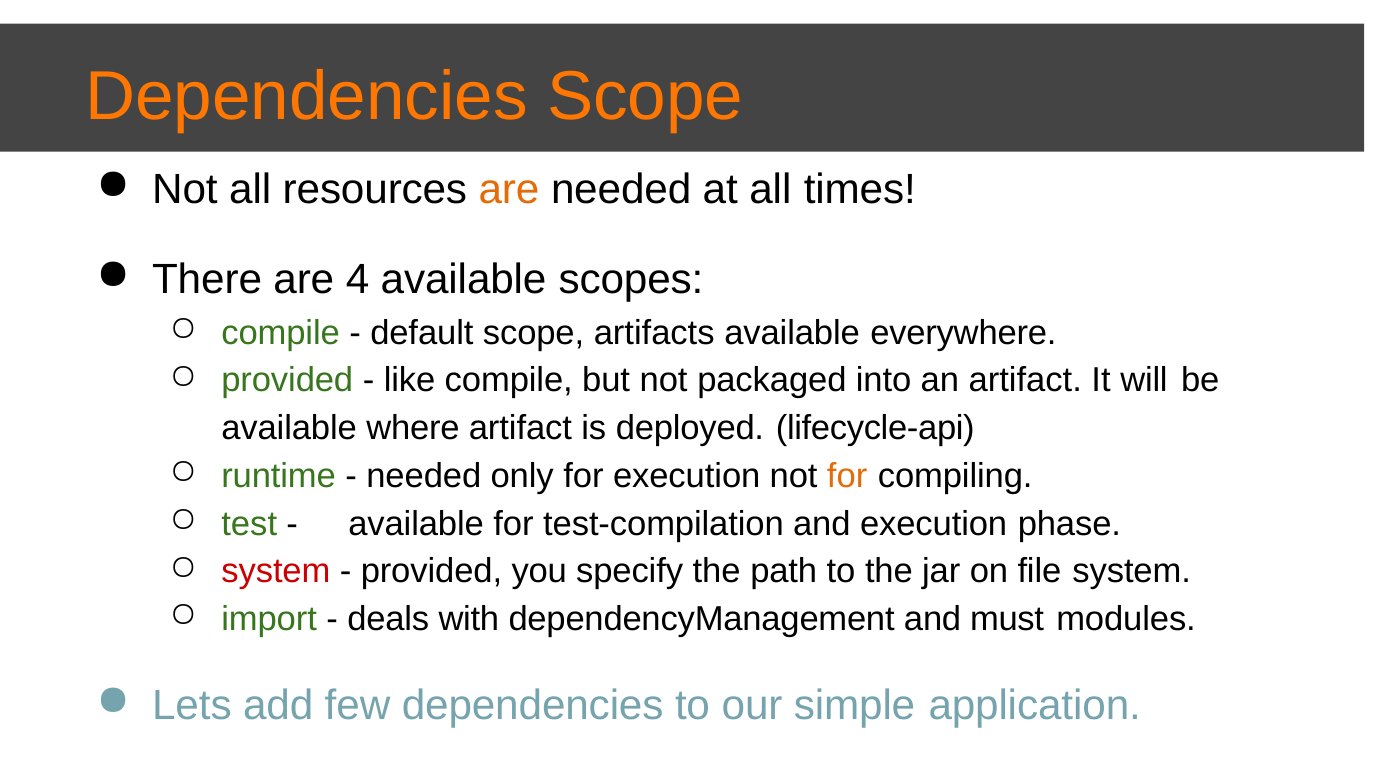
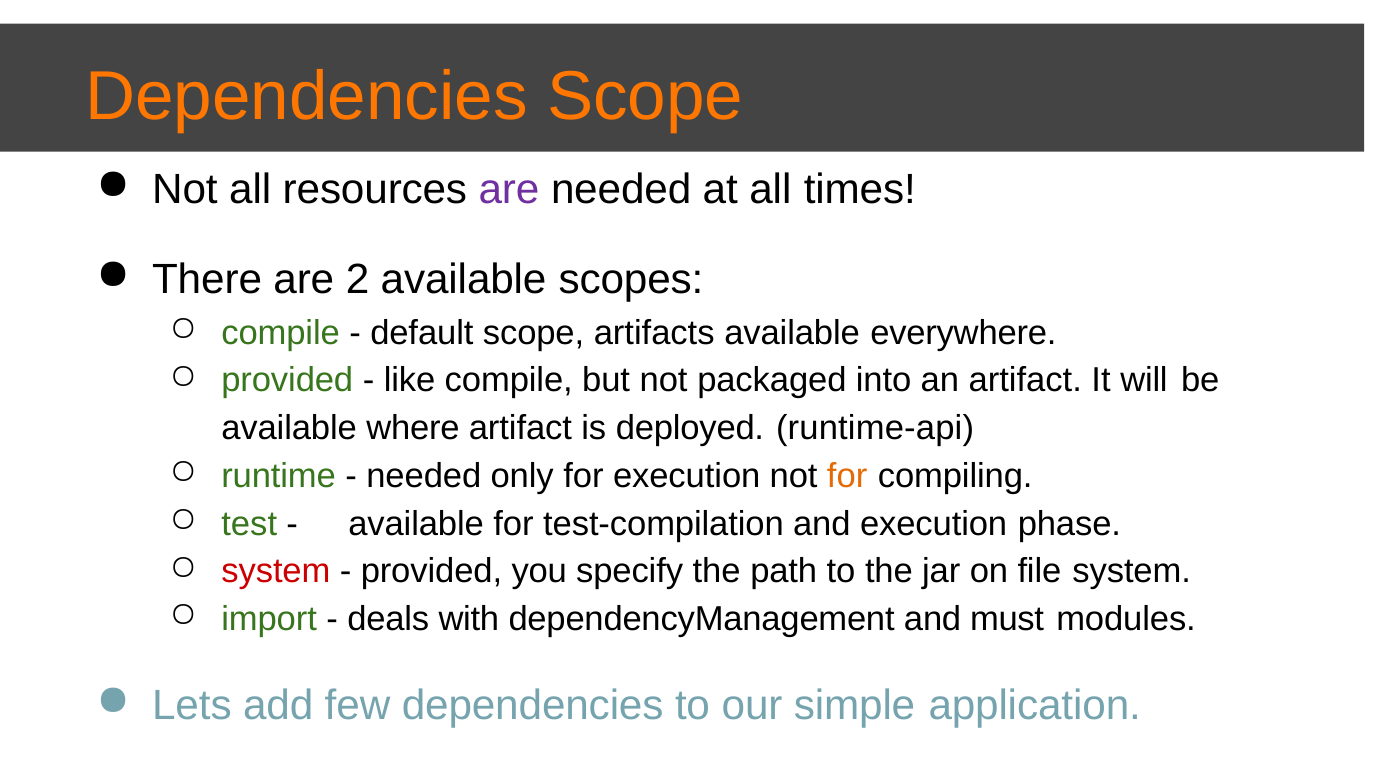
are colour: orange -> purple (509, 190)
4: 4 -> 2 (358, 280)
lifecycle-api: lifecycle-api -> runtime-api (875, 428)
